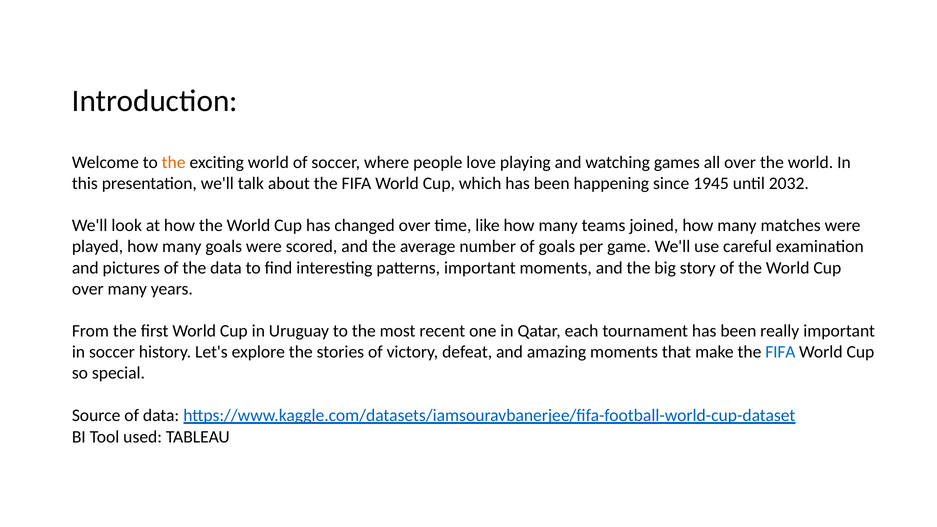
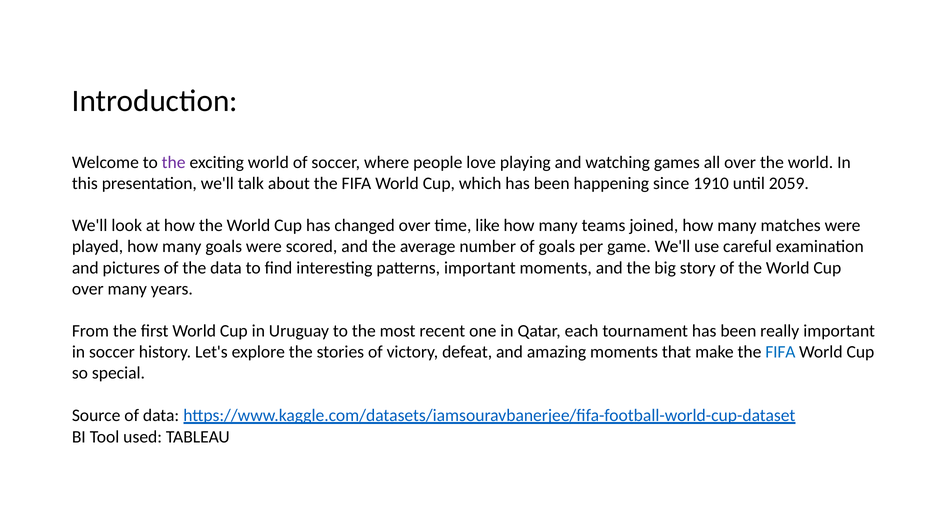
the colour: orange -> purple (174, 162)
1945: 1945 -> 1910 (711, 183)
2032: 2032 -> 2059 (789, 183)
